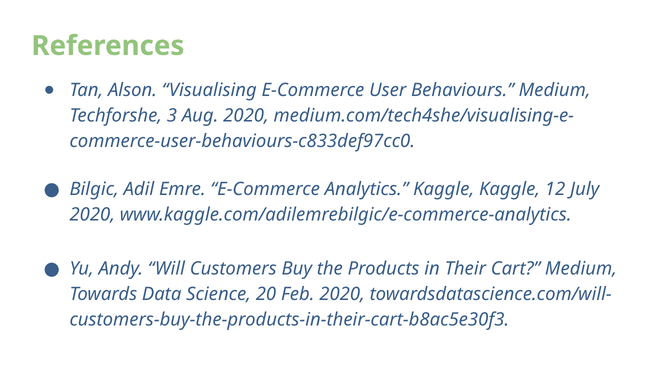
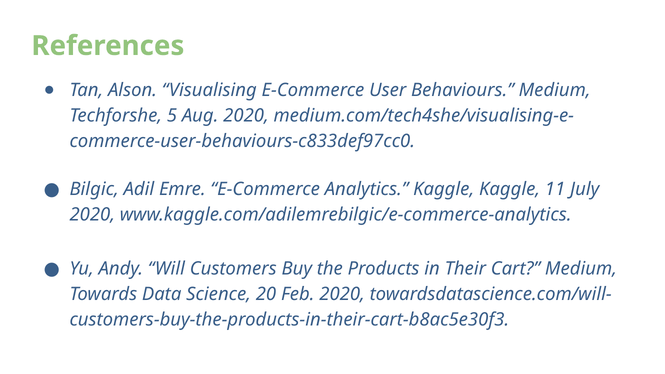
3: 3 -> 5 (172, 116)
12: 12 -> 11 (555, 189)
